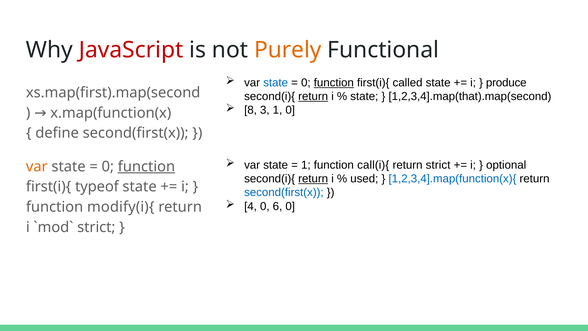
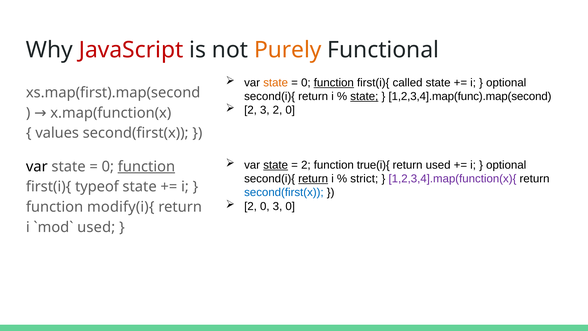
state colour: blue -> orange (276, 83)
produce: produce -> optional (506, 83)
return underline: present -> none (313, 96)
state underline: none -> present (364, 96)
1,2,3,4].map(that).map(second: 1,2,3,4].map(that).map(second -> 1,2,3,4].map(func).map(second (470, 96)
8: 8 -> 2 (251, 110)
3 1: 1 -> 2 (277, 110)
define: define -> values (57, 133)
state underline: none -> present (276, 165)
1: 1 -> 2 (306, 165)
call(i){: call(i){ -> true(i){ (373, 165)
return strict: strict -> used (438, 165)
var colour: orange -> black (37, 166)
used: used -> strict (364, 179)
1,2,3,4].map(function(x){ colour: blue -> purple (452, 179)
4: 4 -> 2 (251, 206)
0 6: 6 -> 3 (277, 206)
strict: strict -> used (96, 227)
